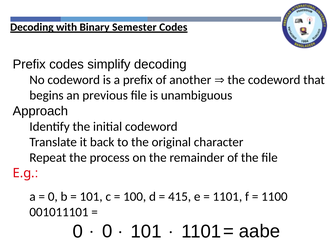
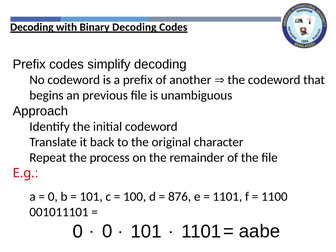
Binary Semester: Semester -> Decoding (134, 27)
415: 415 -> 876 (180, 196)
